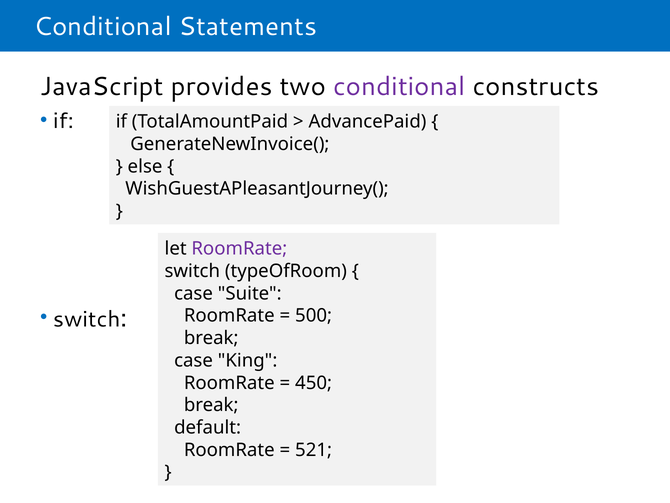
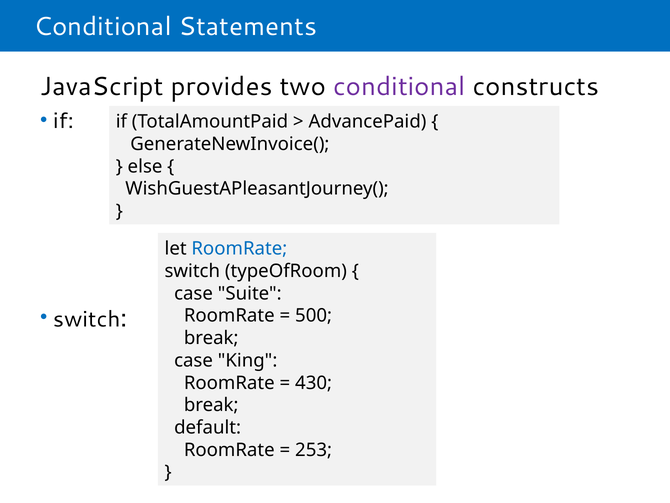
RoomRate colour: purple -> blue (239, 248)
450: 450 -> 430 (314, 382)
521: 521 -> 253 (314, 450)
